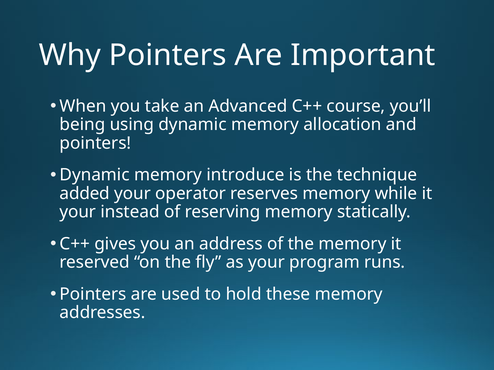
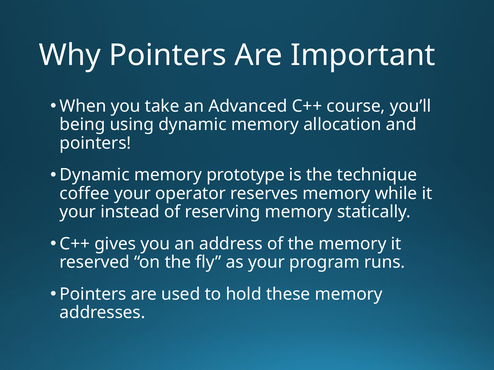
introduce: introduce -> prototype (246, 175)
added: added -> coffee (85, 194)
